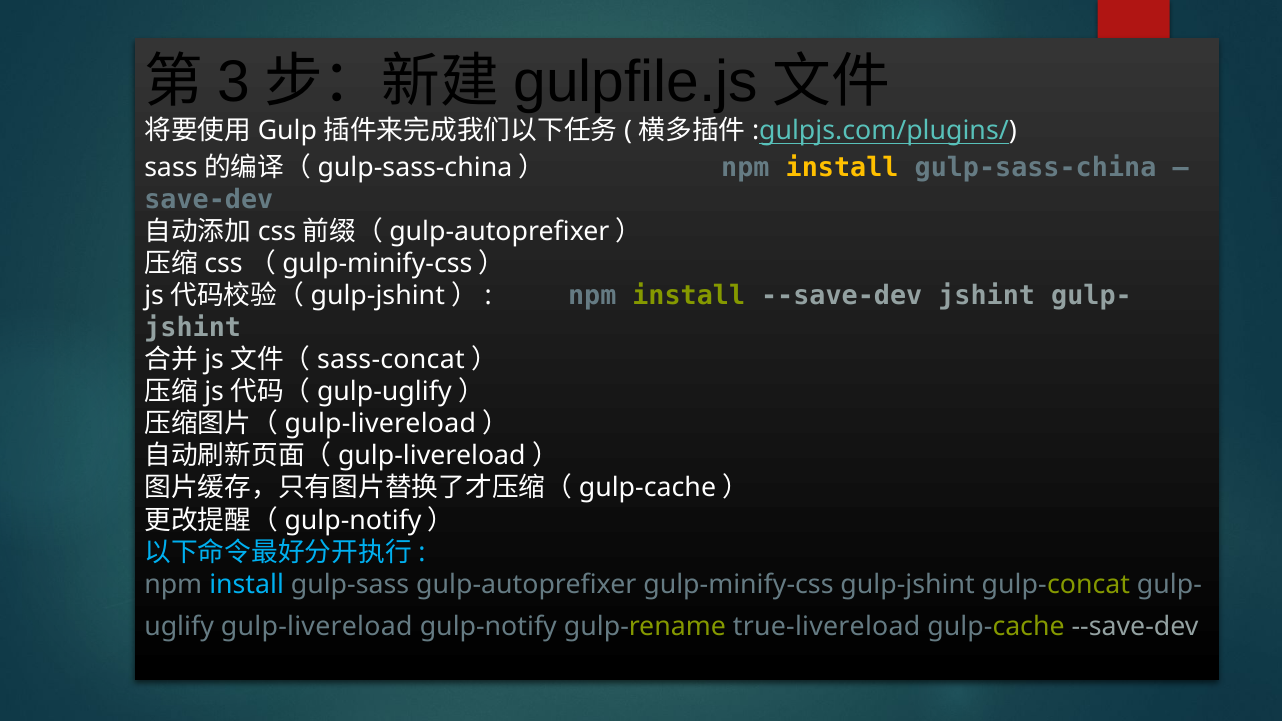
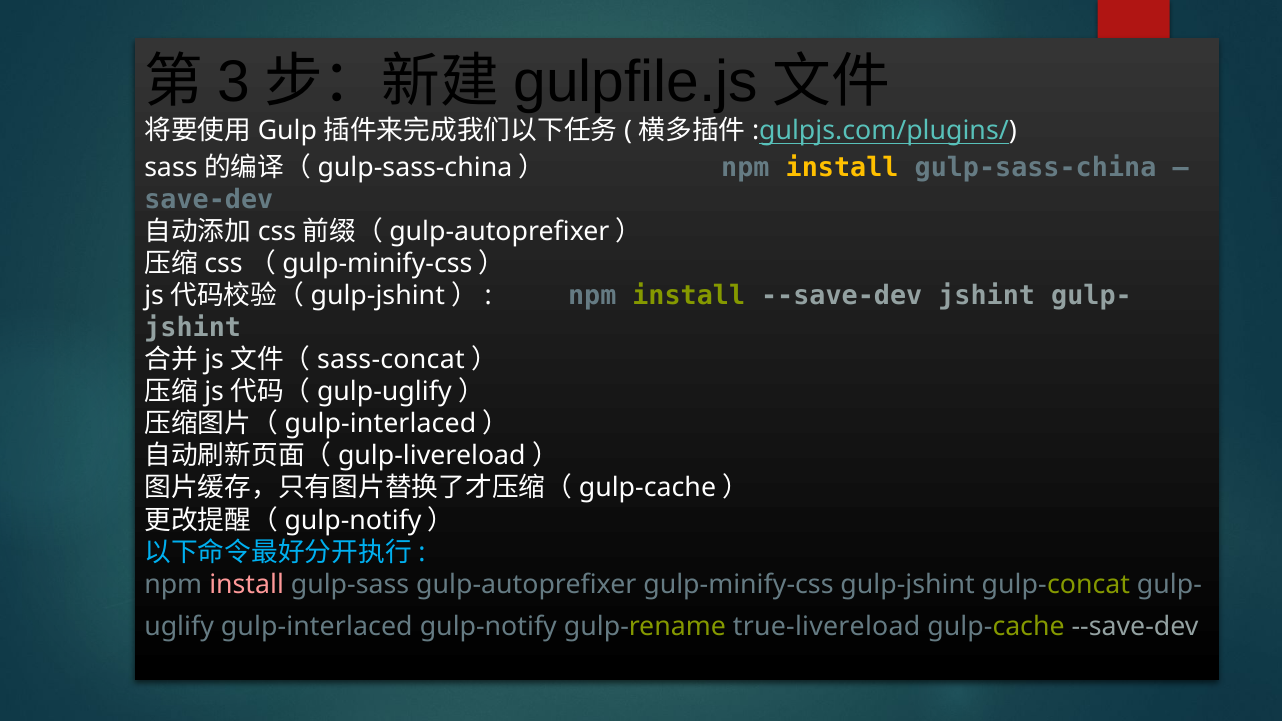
gulp-livereload: gulp-livereload -> gulp-interlaced (380, 424)
install colour: light blue -> pink (247, 584)
gulp-livereload: gulp-livereload -> gulp-interlaced (317, 627)
